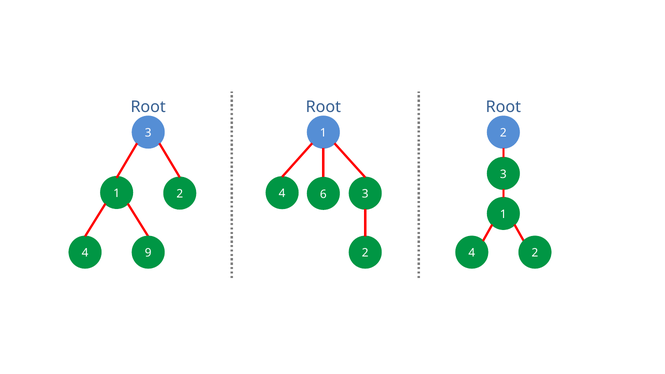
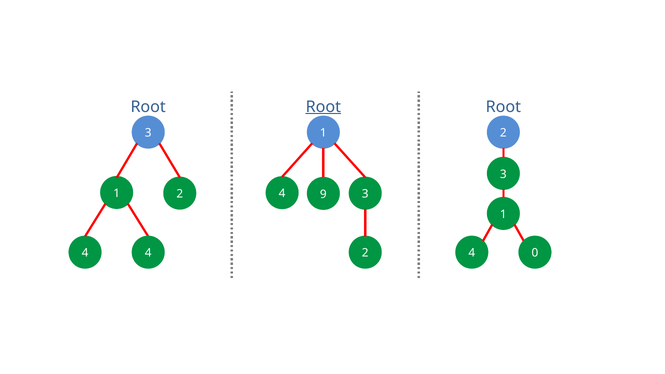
Root underline: none -> present (323, 107)
6: 6 -> 9 (323, 194)
4 9: 9 -> 4 (148, 253)
4 2: 2 -> 0 (535, 253)
